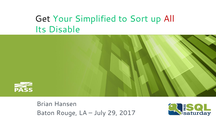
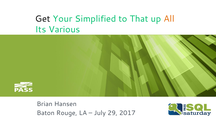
Sort: Sort -> That (139, 19)
All colour: red -> orange (169, 19)
Disable: Disable -> Various (64, 30)
